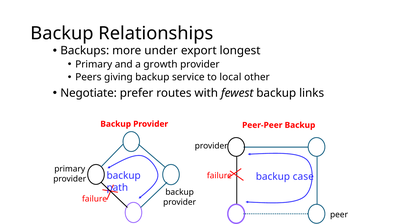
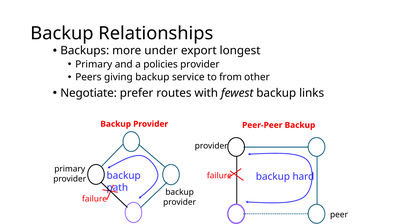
growth: growth -> policies (161, 64)
local: local -> from (231, 77)
case: case -> hard (303, 177)
